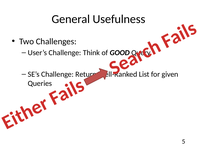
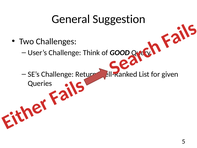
Usefulness: Usefulness -> Suggestion (119, 19)
